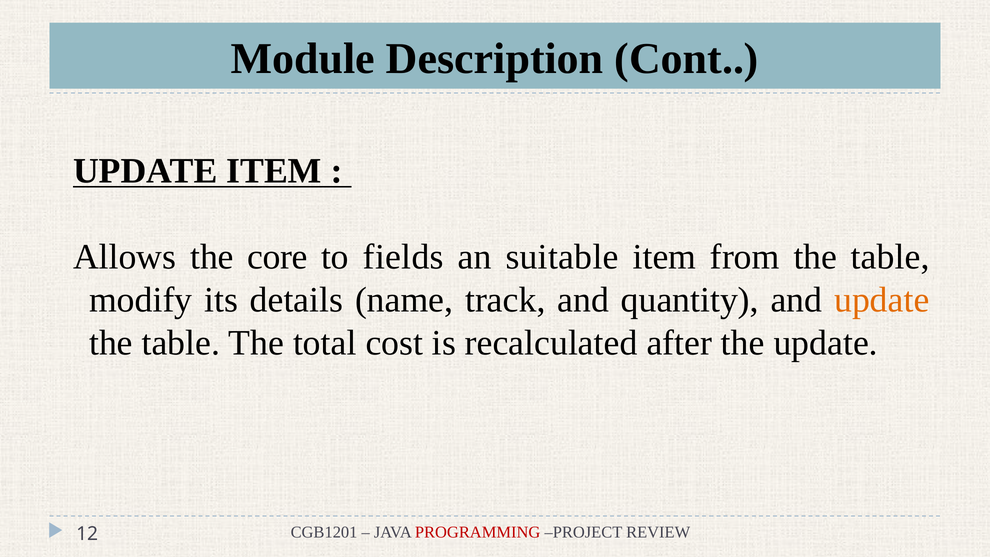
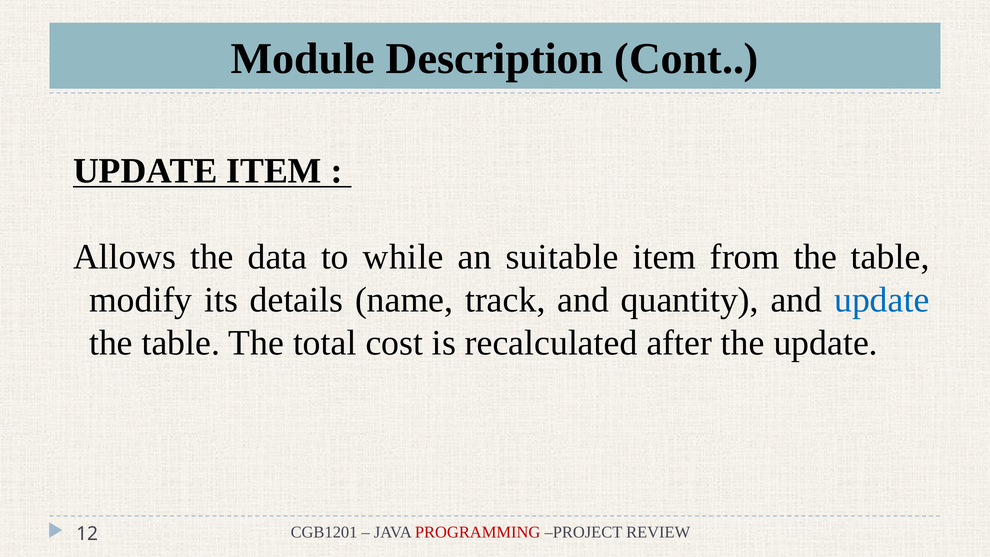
core: core -> data (277, 257)
fields: fields -> while (403, 257)
update colour: orange -> blue (882, 300)
